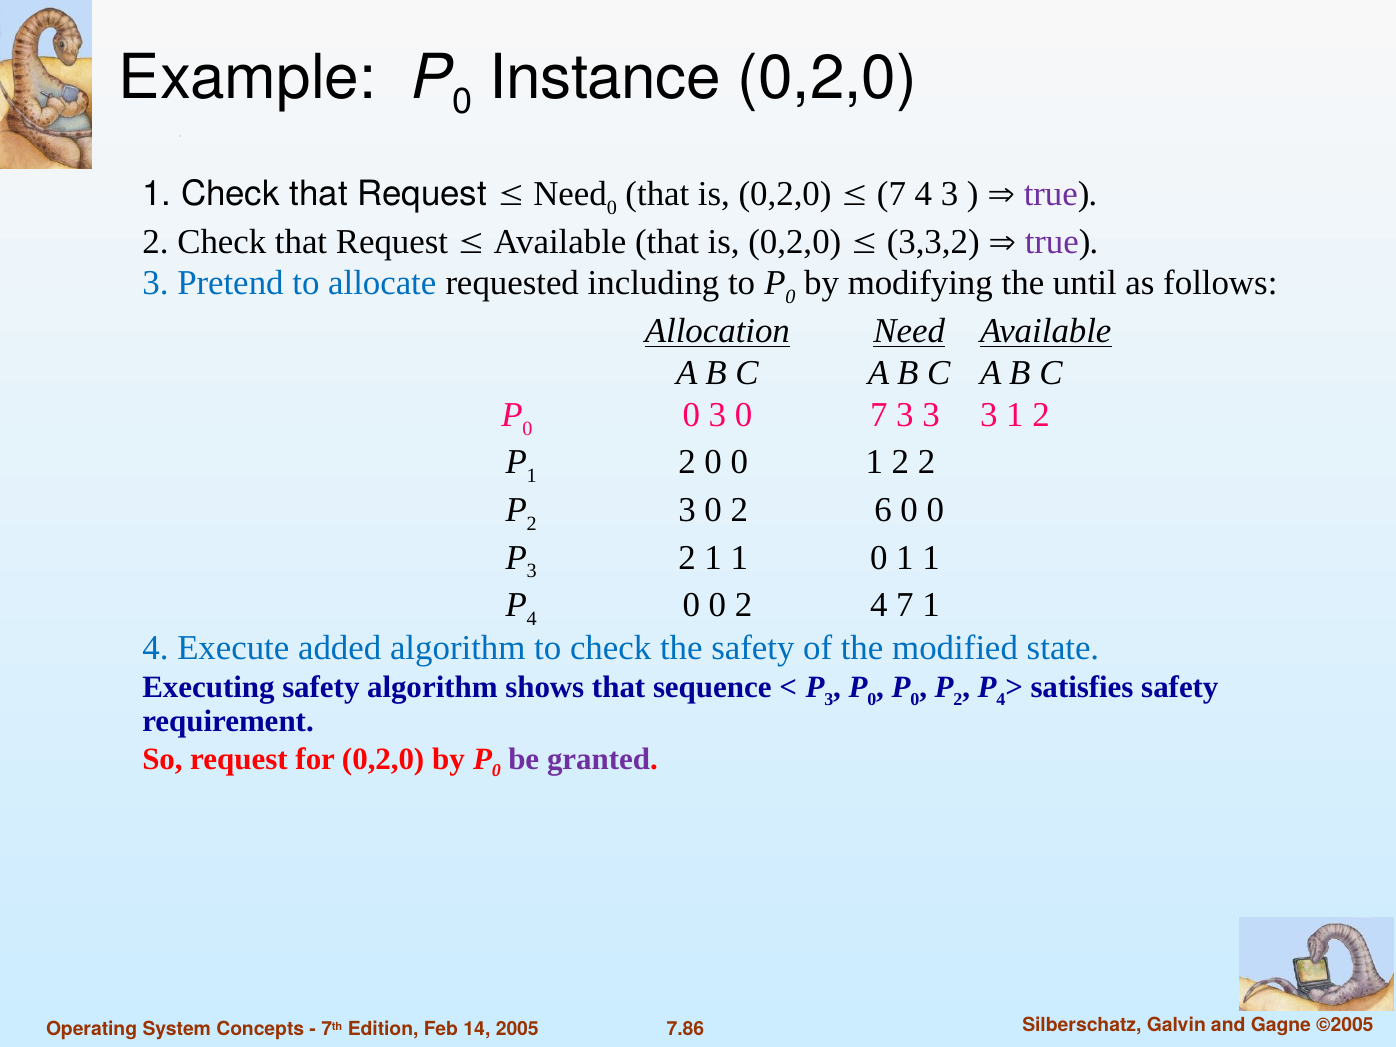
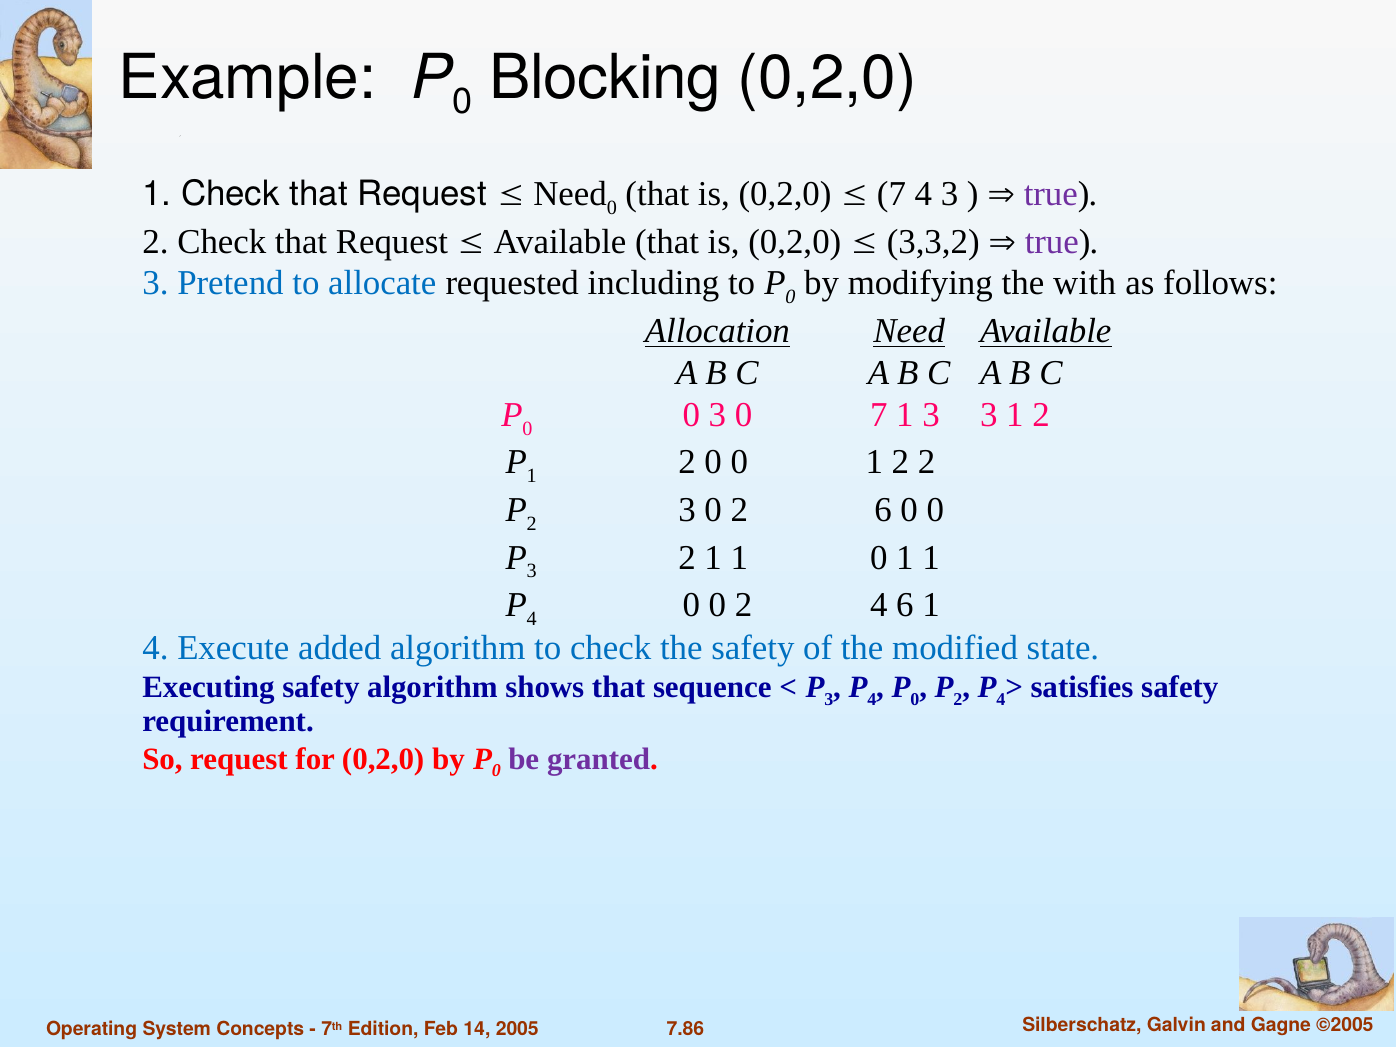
Instance: Instance -> Blocking (605, 78)
until: until -> with (1085, 283)
7 3: 3 -> 1 (905, 415)
4 7: 7 -> 6 (905, 605)
0: 0 -> 4 (872, 699)
